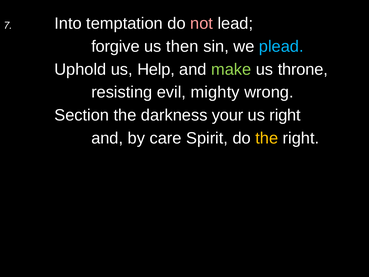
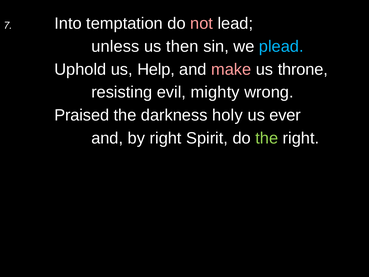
forgive: forgive -> unless (115, 46)
make colour: light green -> pink (231, 69)
Section: Section -> Praised (82, 115)
your: your -> holy (227, 115)
us right: right -> ever (285, 115)
by care: care -> right (166, 138)
the colour: yellow -> light green (267, 138)
